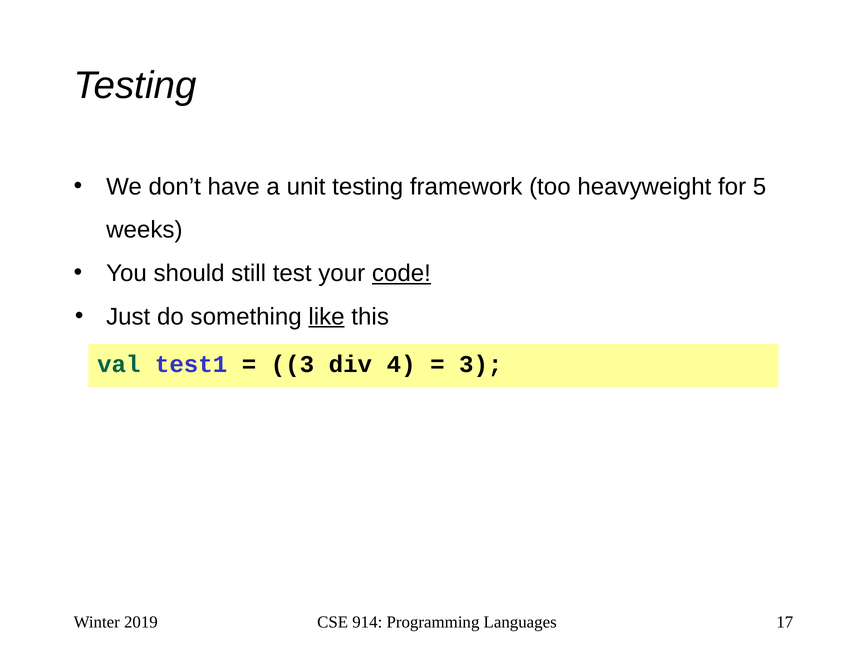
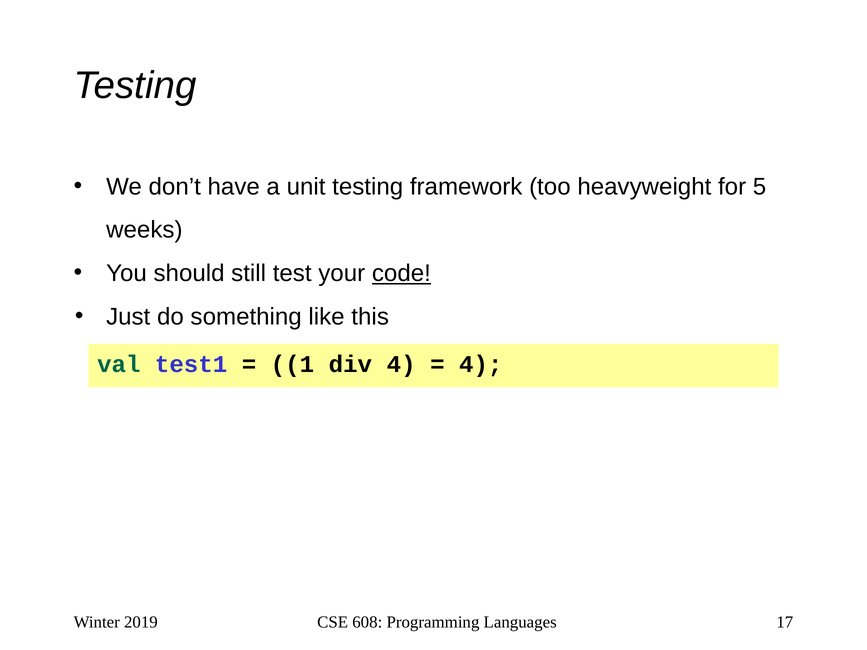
like underline: present -> none (327, 317)
3: 3 -> 1 (292, 365)
3: 3 -> 4 (481, 365)
914: 914 -> 608 (367, 623)
